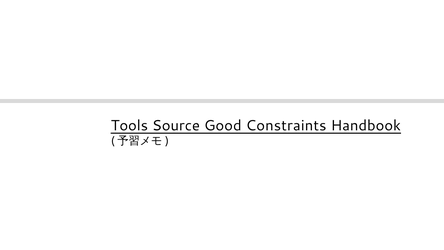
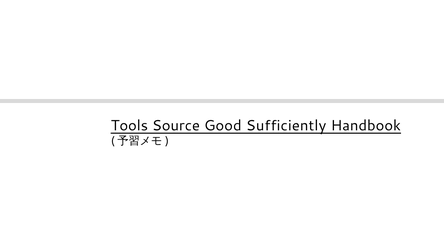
Constraints: Constraints -> Sufficiently (286, 126)
